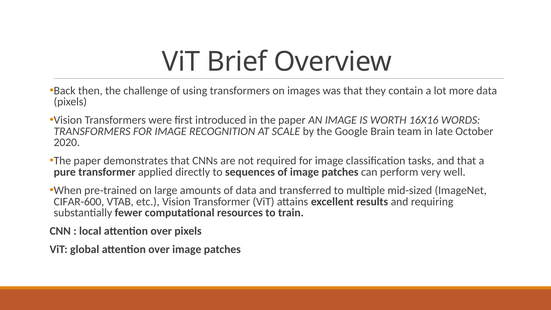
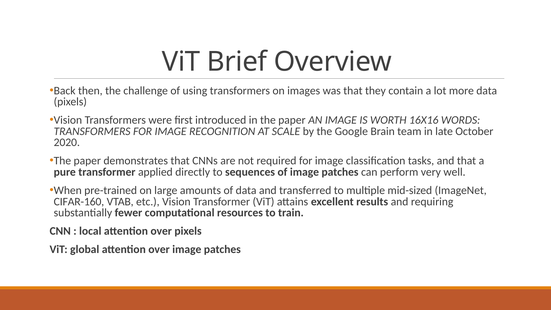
CIFAR-600: CIFAR-600 -> CIFAR-160 (79, 202)
